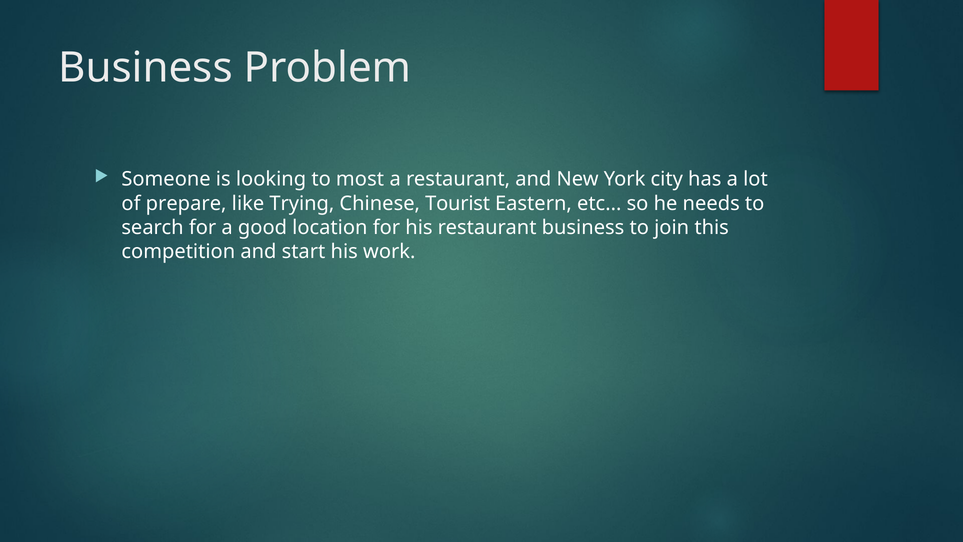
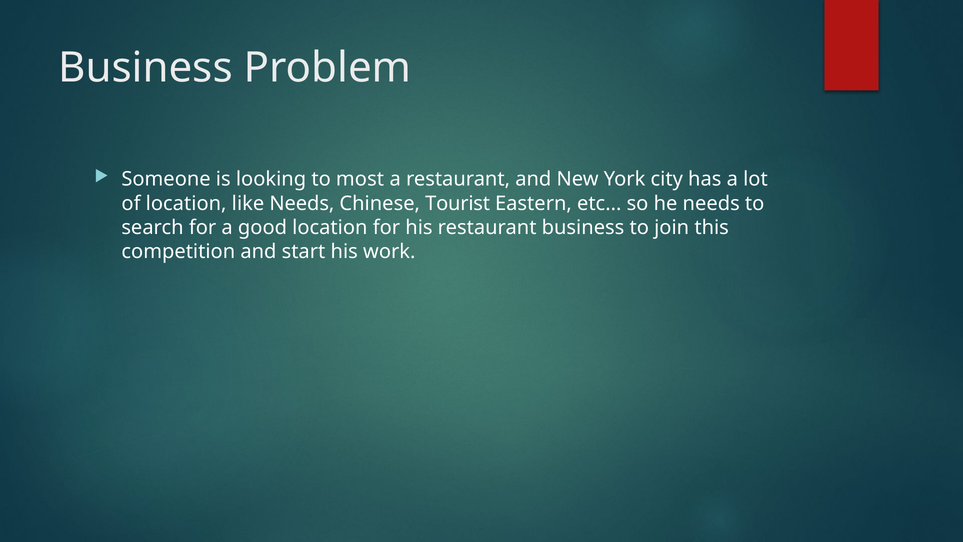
of prepare: prepare -> location (186, 203)
like Trying: Trying -> Needs (302, 203)
